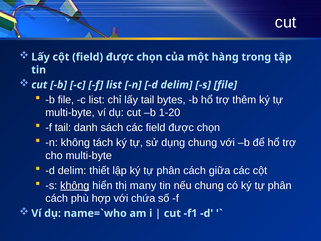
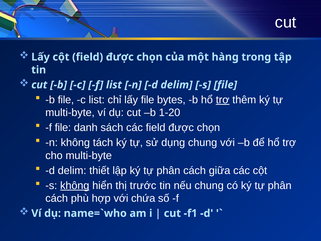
lấy tail: tail -> file (148, 100)
trợ underline: none -> present (223, 100)
f tail: tail -> file (63, 128)
many: many -> trước (143, 185)
